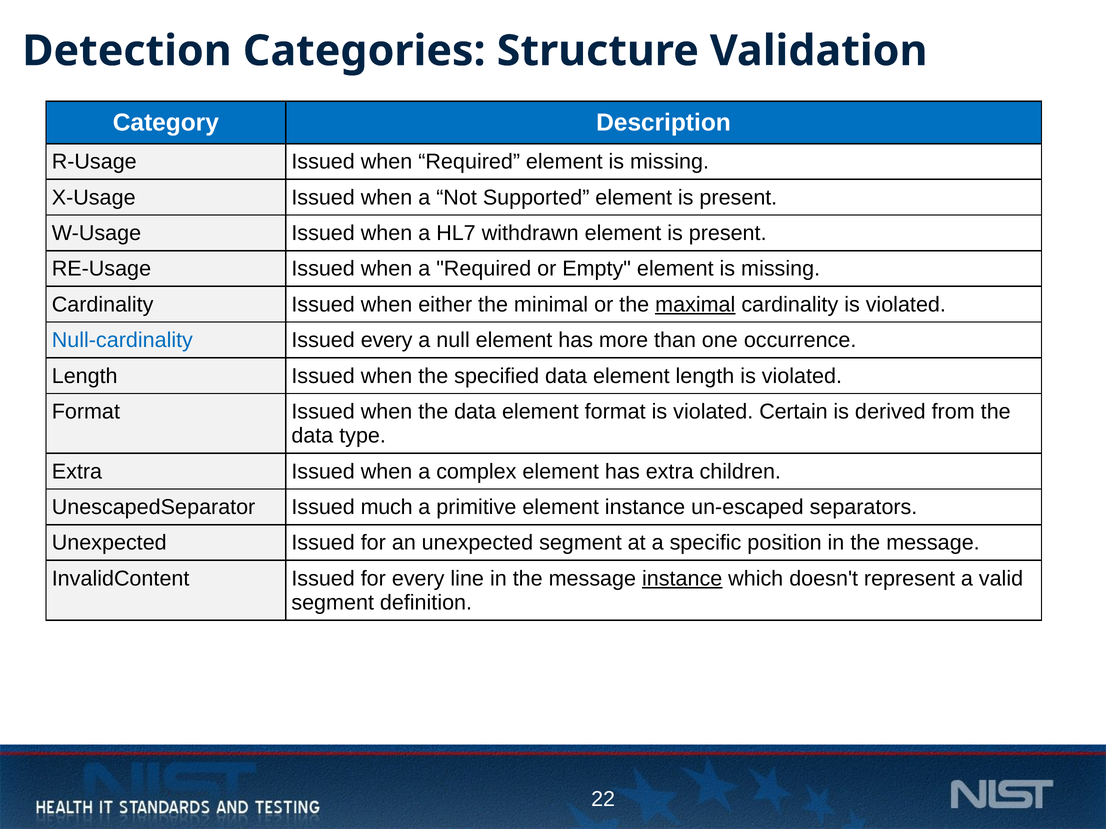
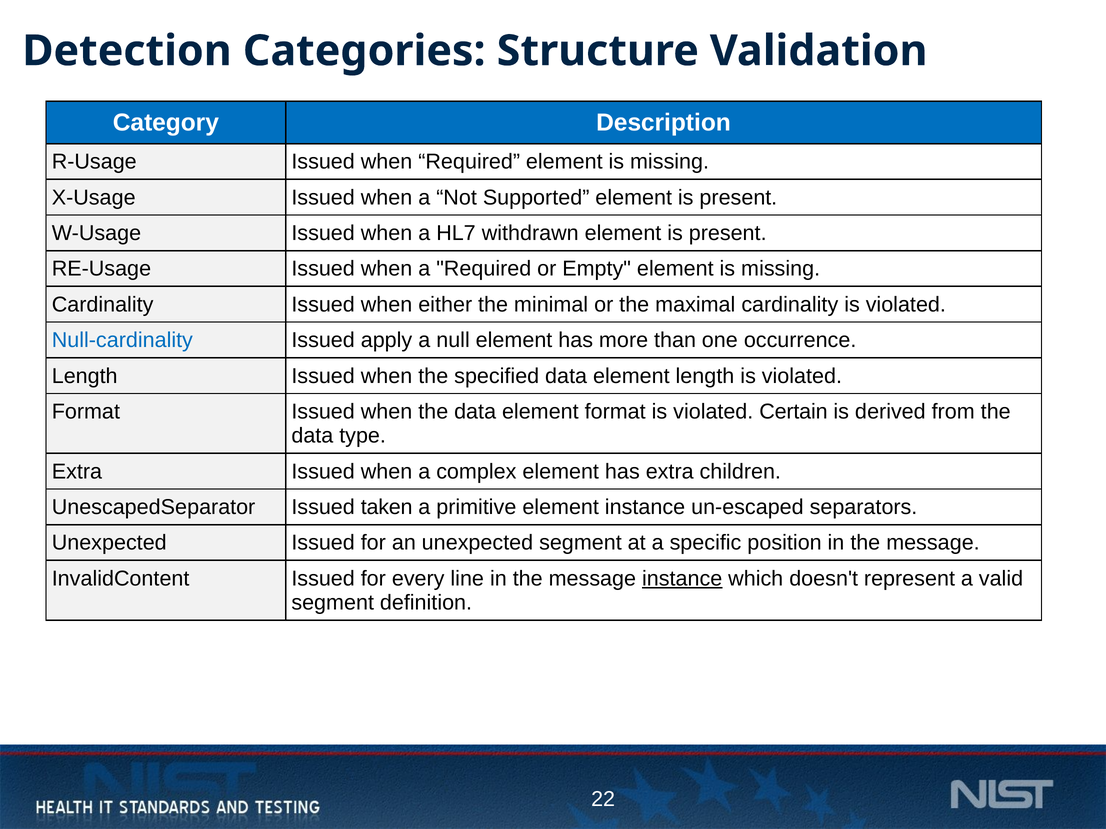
maximal underline: present -> none (695, 305)
Issued every: every -> apply (387, 340)
much: much -> taken (387, 507)
